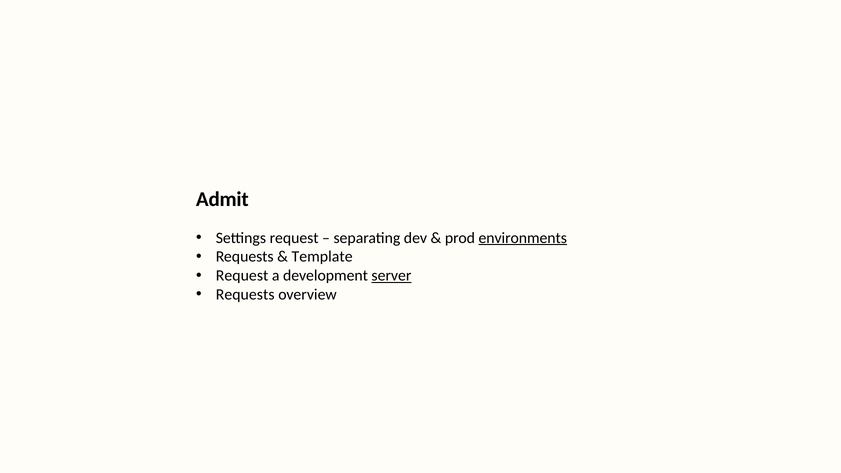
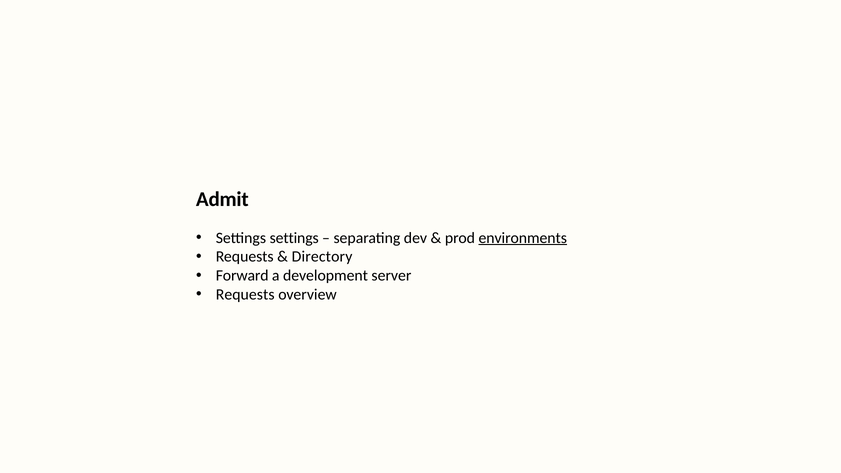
Settings request: request -> settings (294, 238)
Template: Template -> Directory (322, 257)
Request: Request -> Forward (242, 276)
server underline: present -> none (391, 276)
